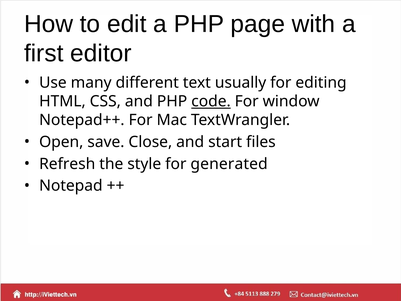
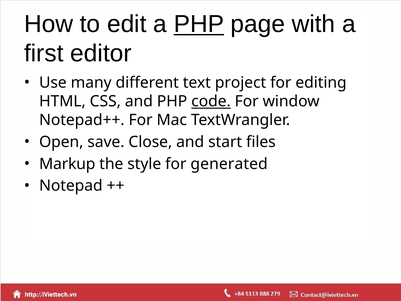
PHP underline: none -> present (199, 24)
usually: usually -> project (241, 83)
Refresh: Refresh -> Markup (67, 164)
